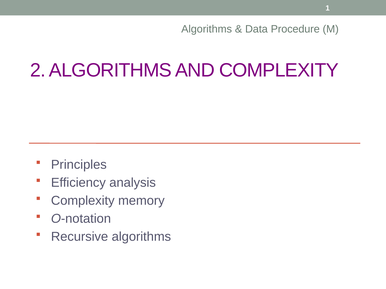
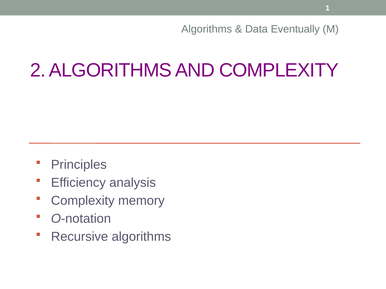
Procedure: Procedure -> Eventually (295, 29)
